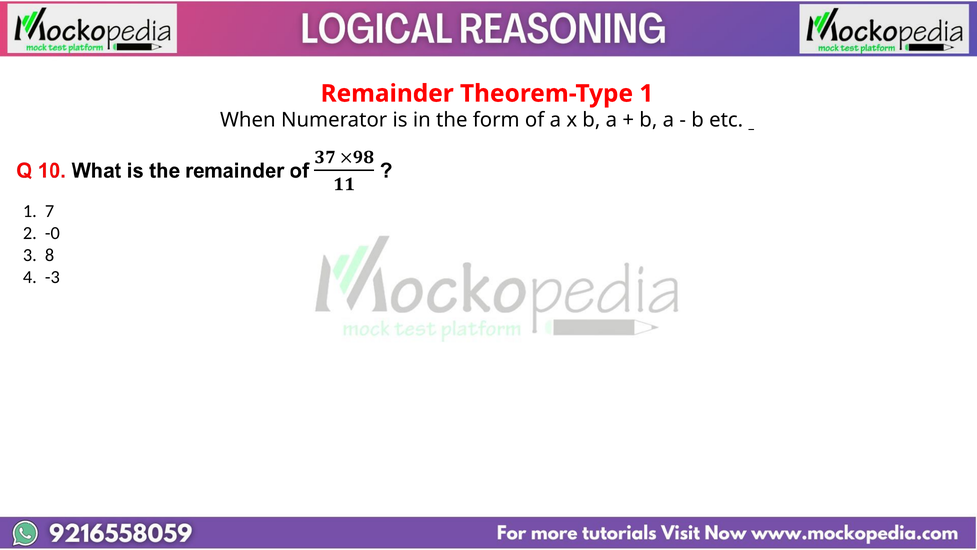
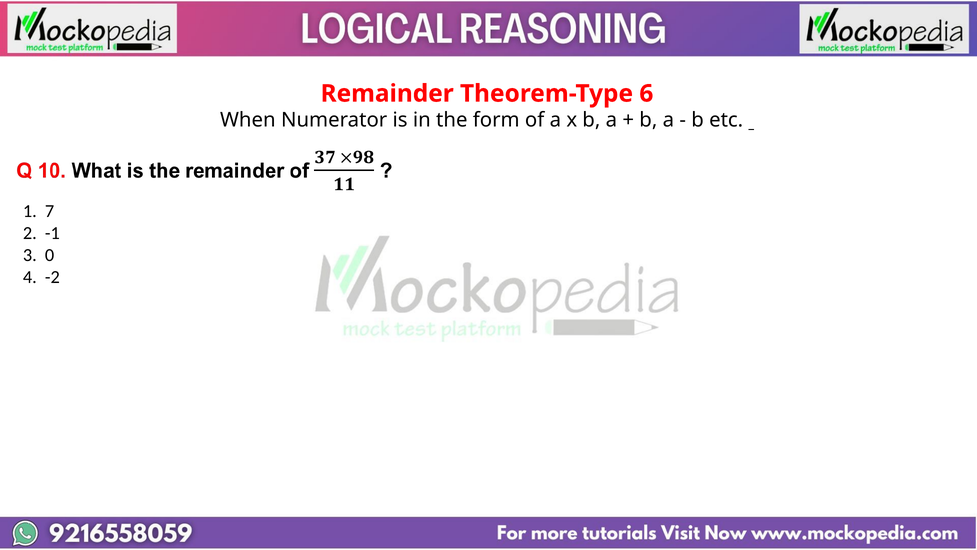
Theorem-Type 1: 1 -> 6 (646, 94)
-0: -0 -> -1 (52, 233)
8: 8 -> 0 (50, 255)
-3: -3 -> -2 (52, 277)
